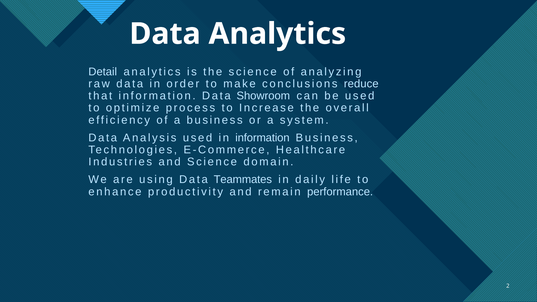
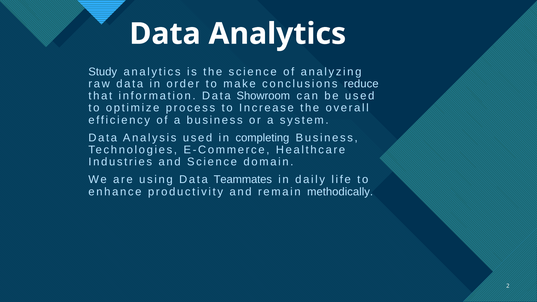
Detail: Detail -> Study (103, 72)
in information: information -> completing (262, 138)
performance: performance -> methodically (340, 192)
